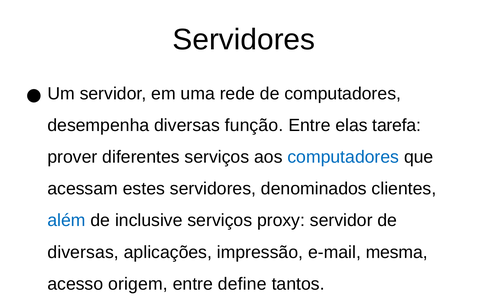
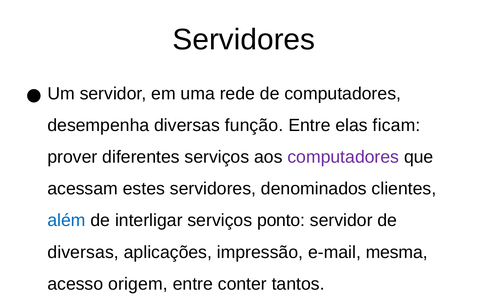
tarefa: tarefa -> ficam (397, 125)
computadores colour: blue -> purple (343, 157)
inclusive: inclusive -> interligar (149, 221)
proxy: proxy -> ponto (281, 221)
define: define -> conter (242, 284)
